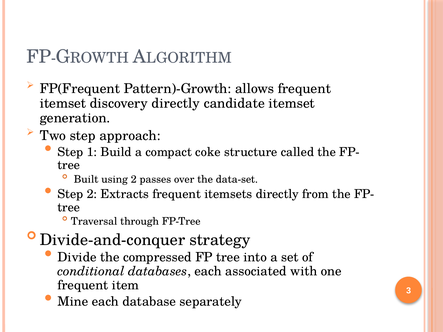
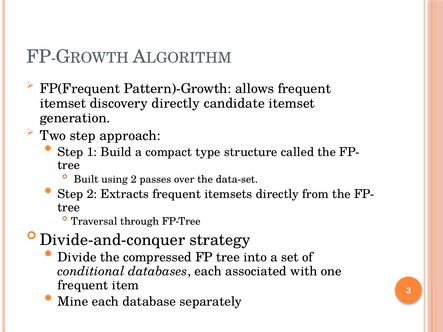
coke: coke -> type (208, 152)
